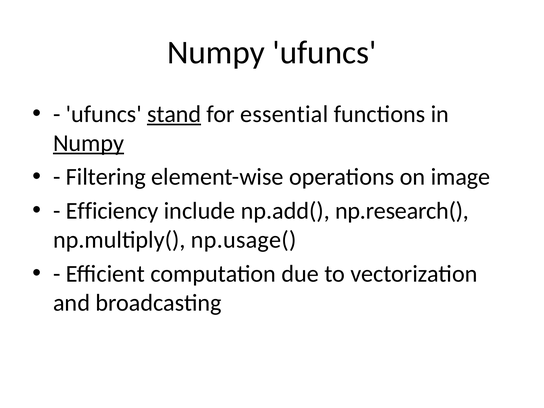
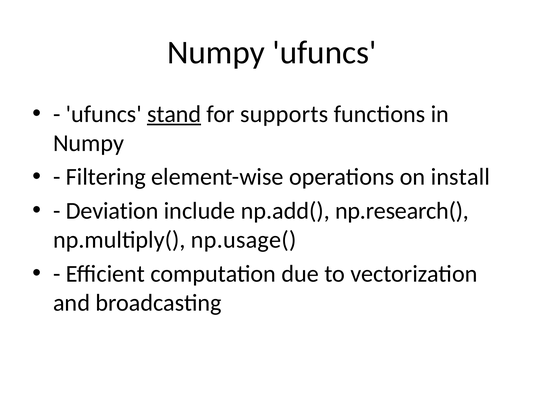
essential: essential -> supports (284, 114)
Numpy underline: present -> none (89, 143)
image: image -> install (460, 177)
Efficiency: Efficiency -> Deviation (112, 211)
